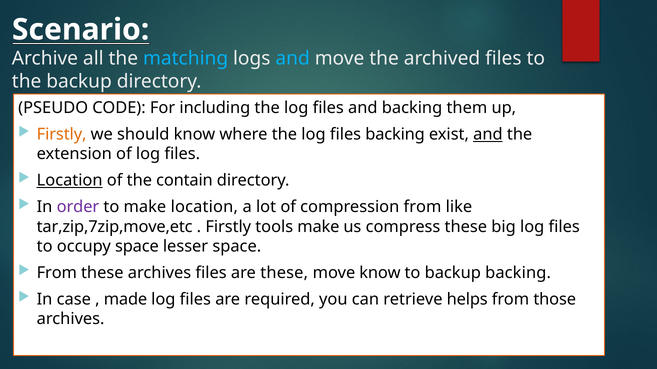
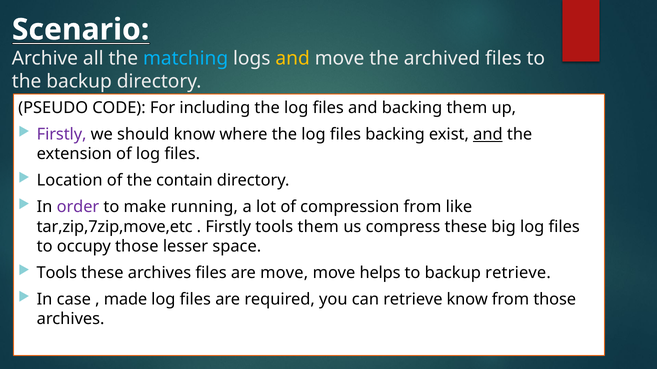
and colour: light blue -> yellow (293, 58)
Firstly colour: orange -> purple (62, 134)
Location underline: present -> none (70, 181)
make location: location -> running (204, 207)
tools make: make -> them (318, 227)
occupy space: space -> those (137, 247)
From: From -> Tools (57, 273)
are these: these -> move (284, 273)
move know: know -> helps (380, 273)
backup backing: backing -> retrieve (518, 273)
retrieve helps: helps -> know (467, 300)
